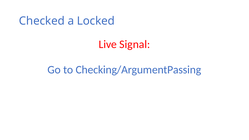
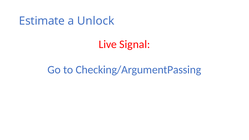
Checked: Checked -> Estimate (42, 21)
Locked: Locked -> Unlock (96, 21)
